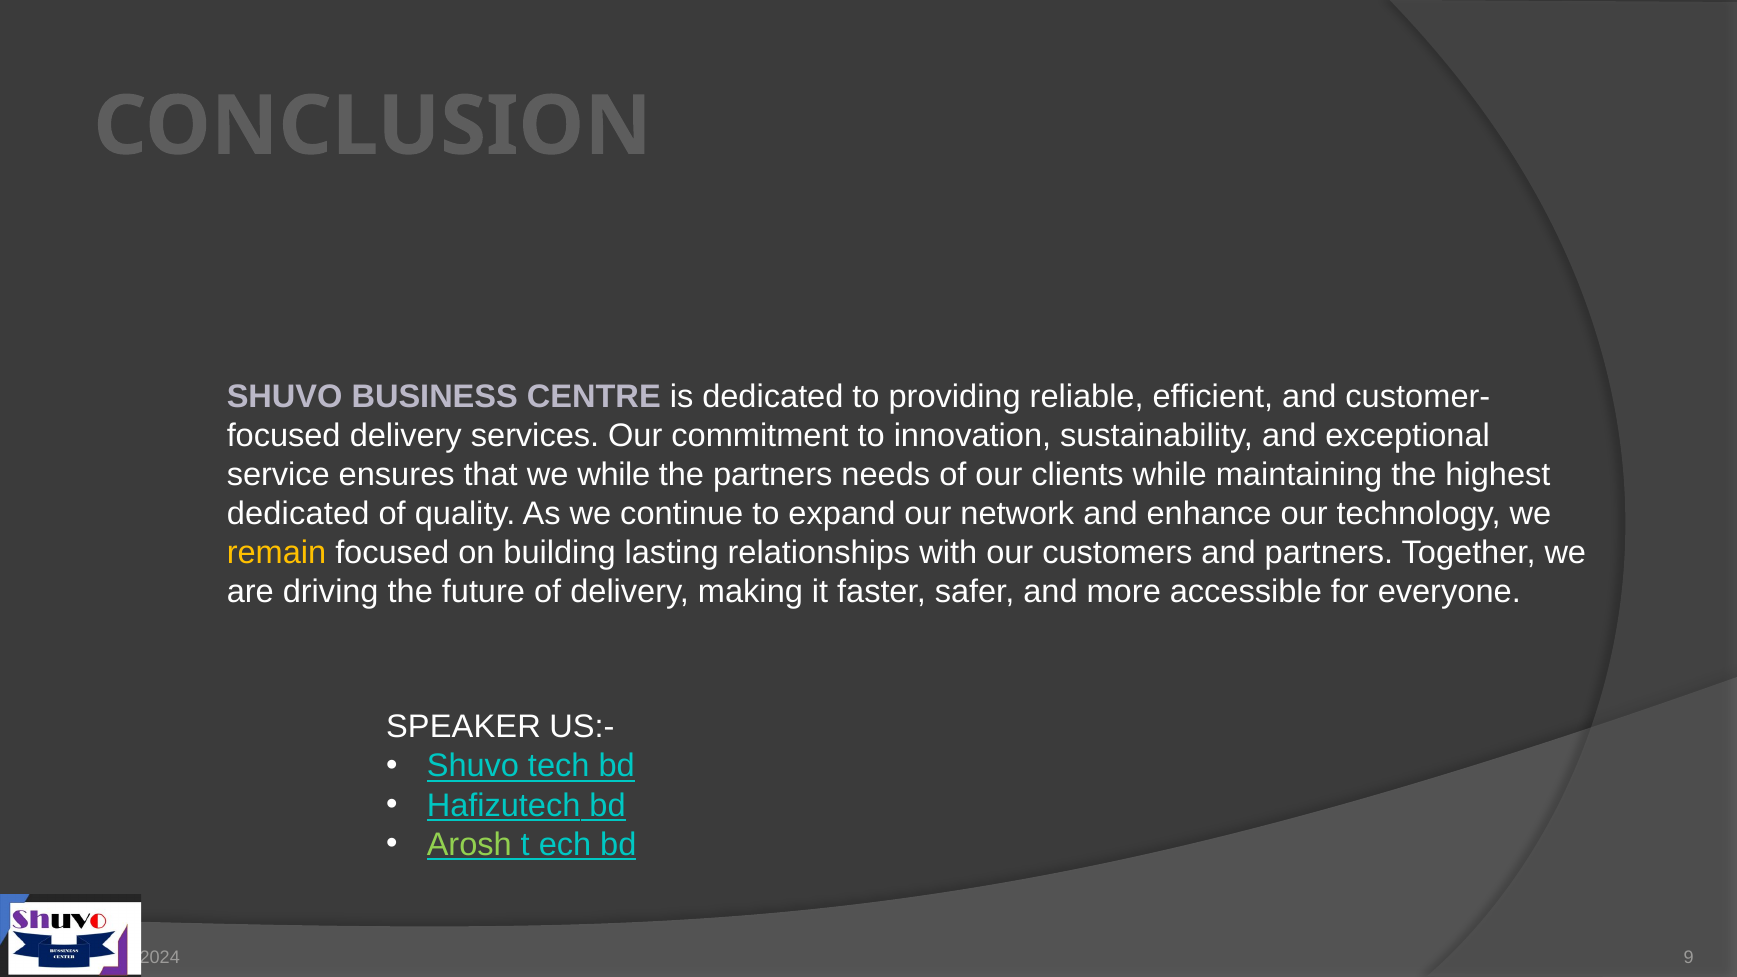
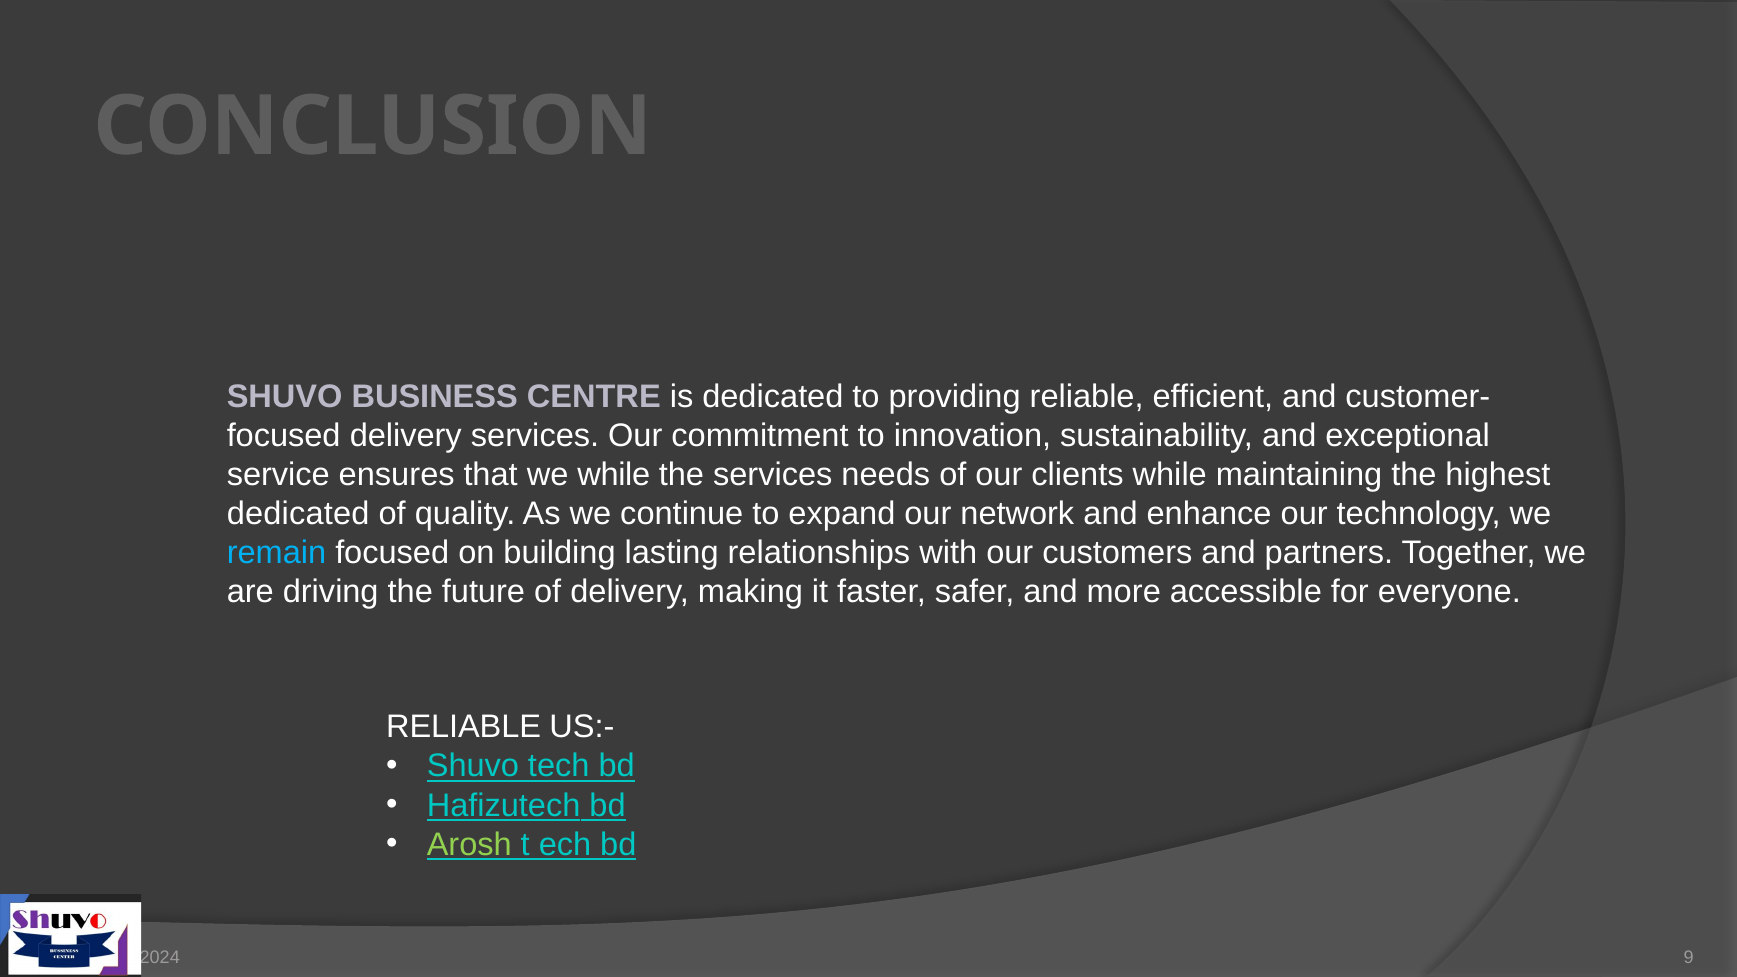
the partners: partners -> services (773, 475)
remain colour: yellow -> light blue (277, 553)
SPEAKER: SPEAKER -> RELIABLE (464, 727)
